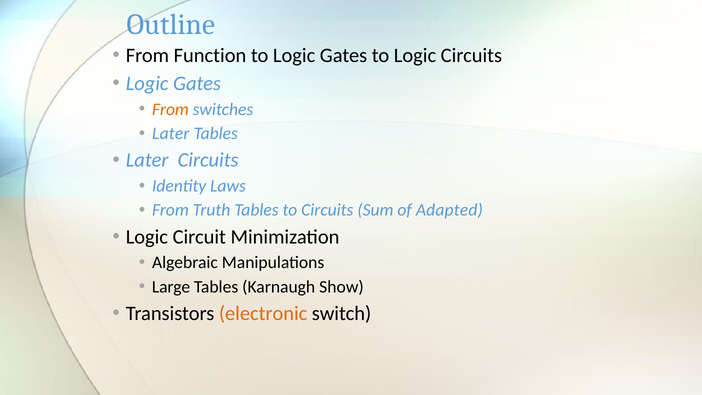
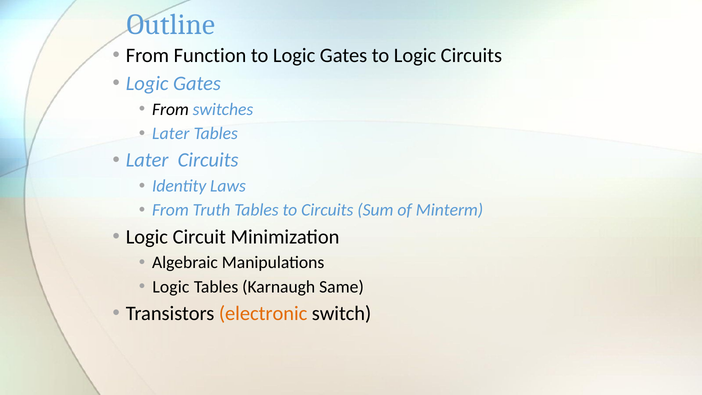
From colour: orange -> black (170, 109)
Adapted: Adapted -> Minterm (449, 210)
Large: Large -> Logic (171, 287)
Show: Show -> Same (341, 287)
